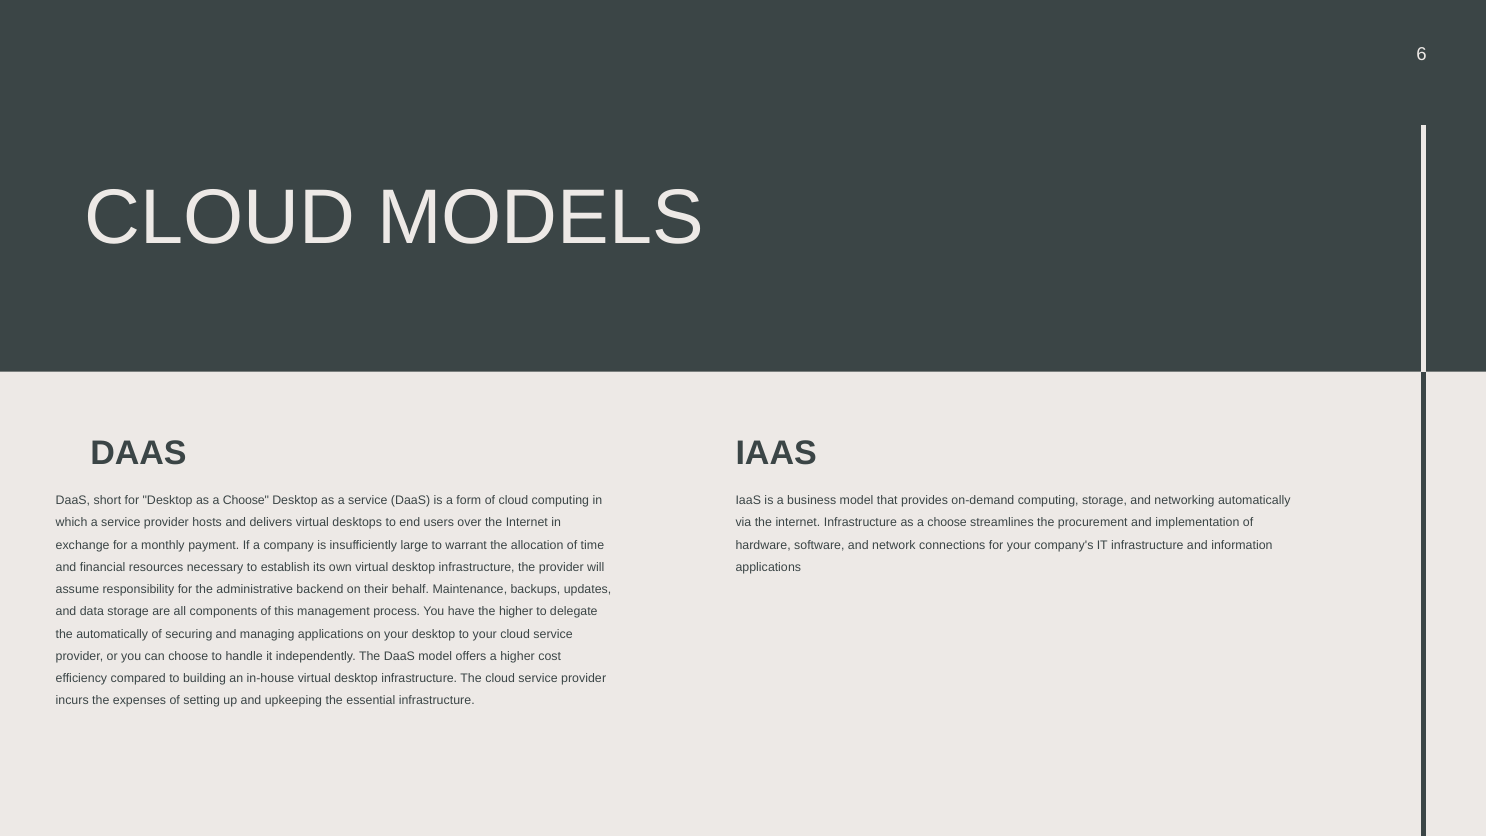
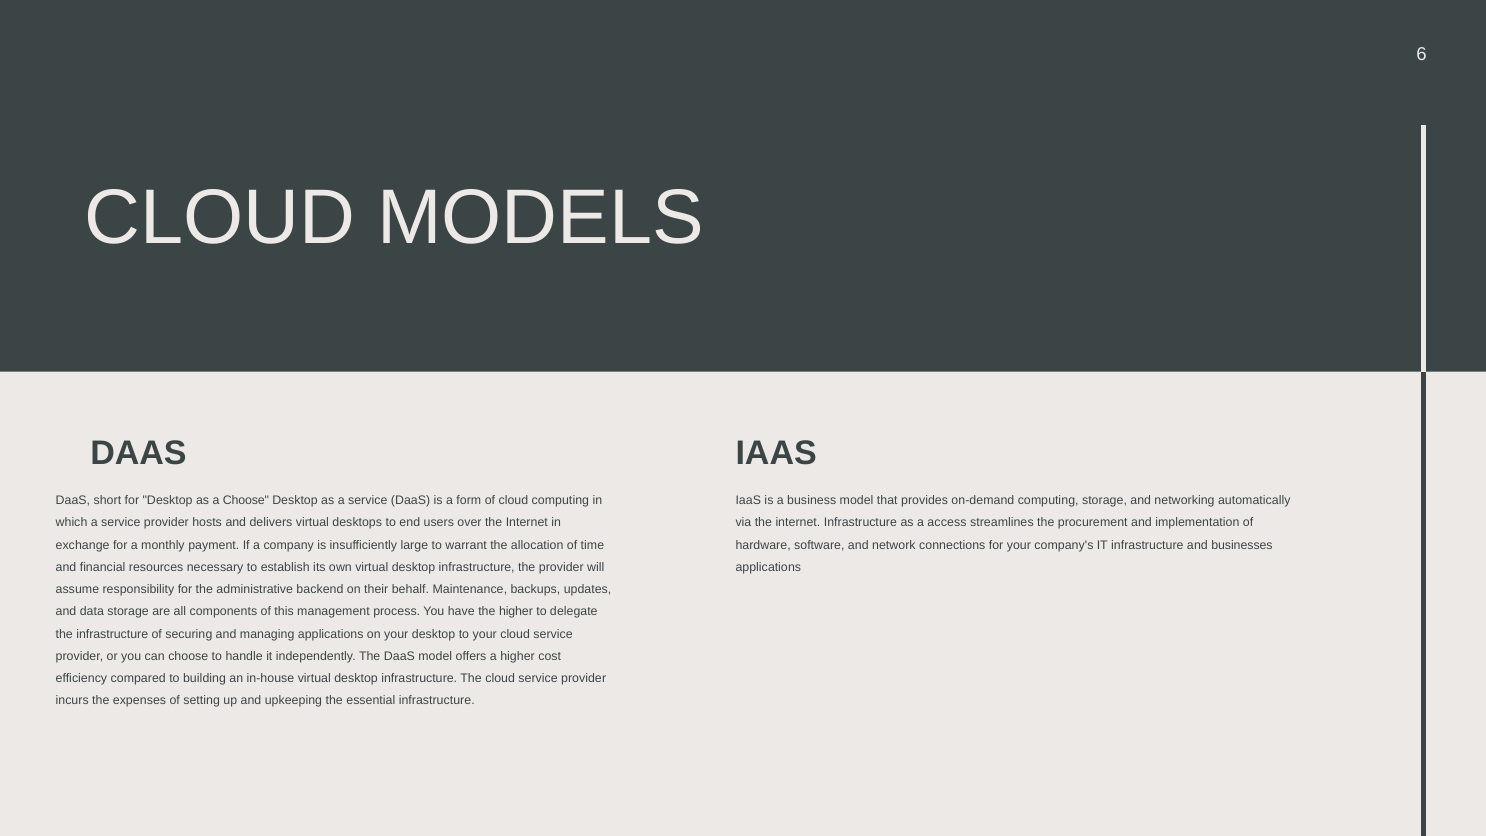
Infrastructure as a choose: choose -> access (947, 523)
information: information -> businesses (1242, 545)
the automatically: automatically -> infrastructure (112, 634)
